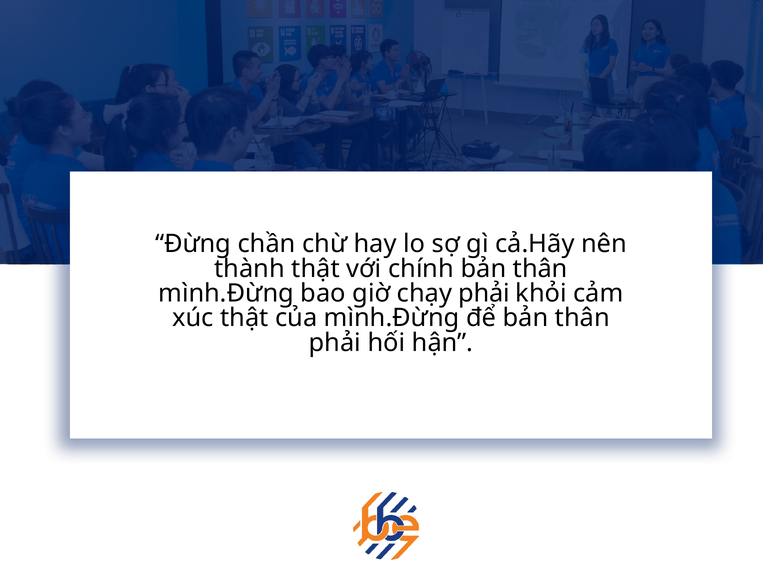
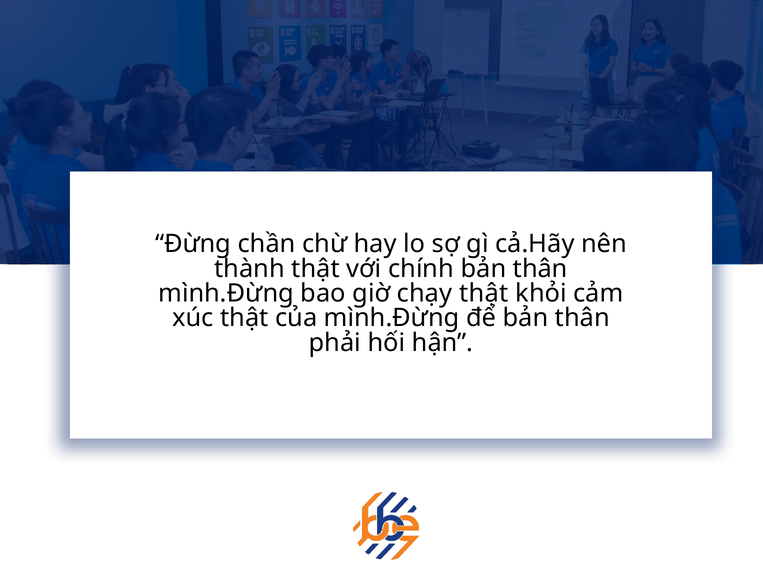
chạy phải: phải -> thật (484, 293)
